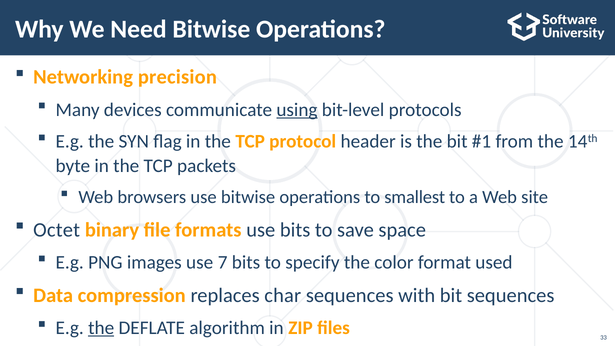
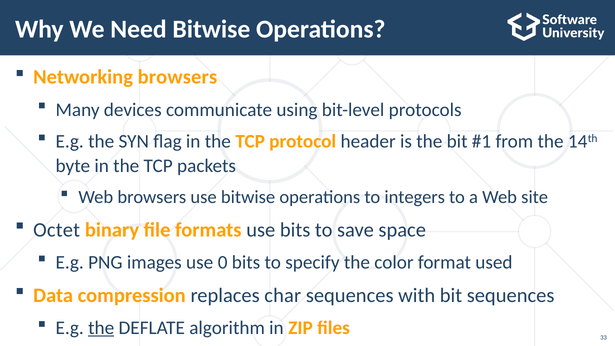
Networking precision: precision -> browsers (177, 77)
using underline: present -> none (297, 110)
smallest: smallest -> integers (415, 197)
7: 7 -> 0 (223, 262)
